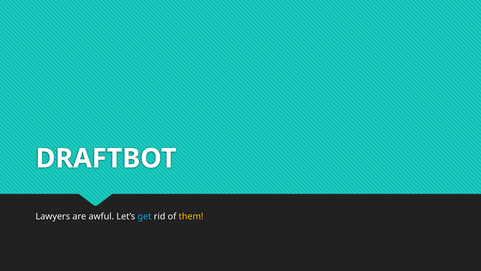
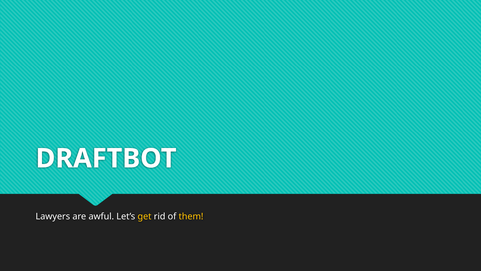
get colour: light blue -> yellow (145, 216)
